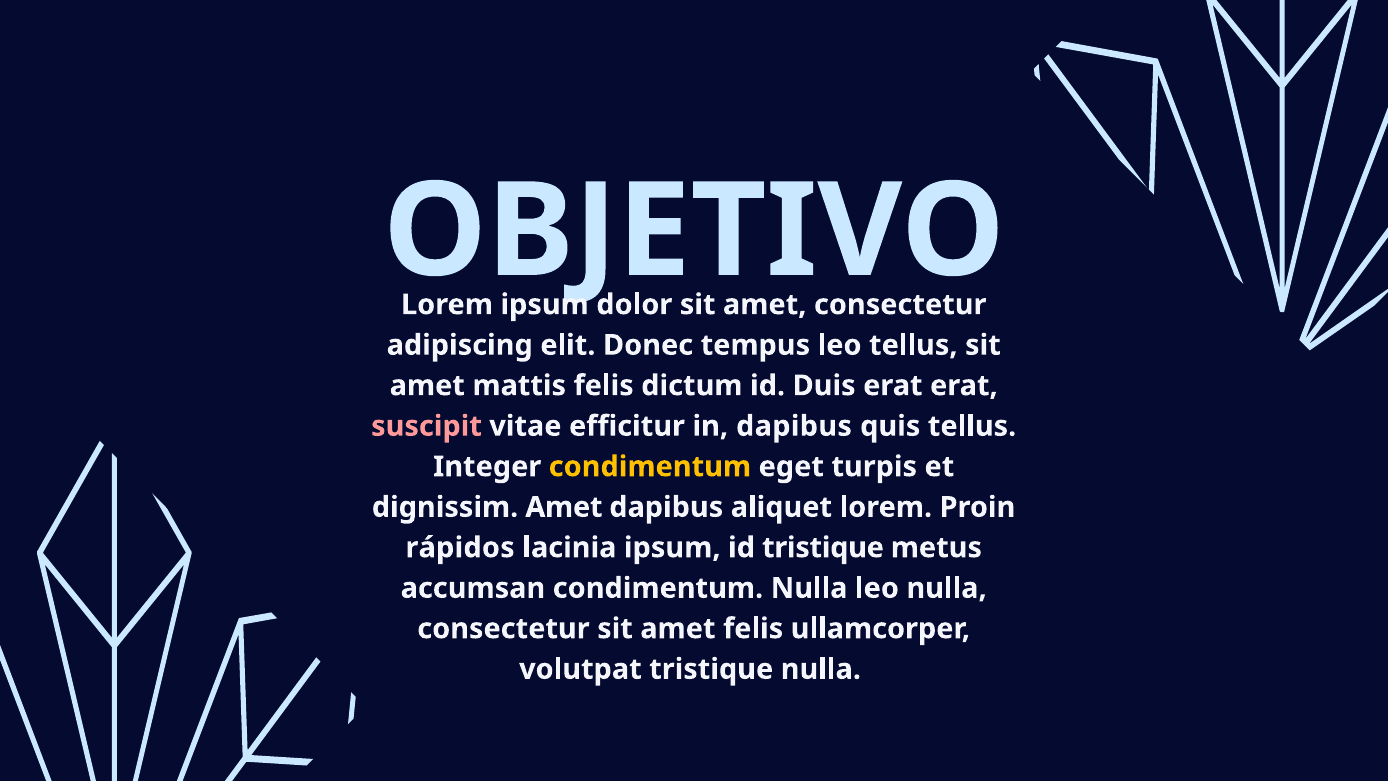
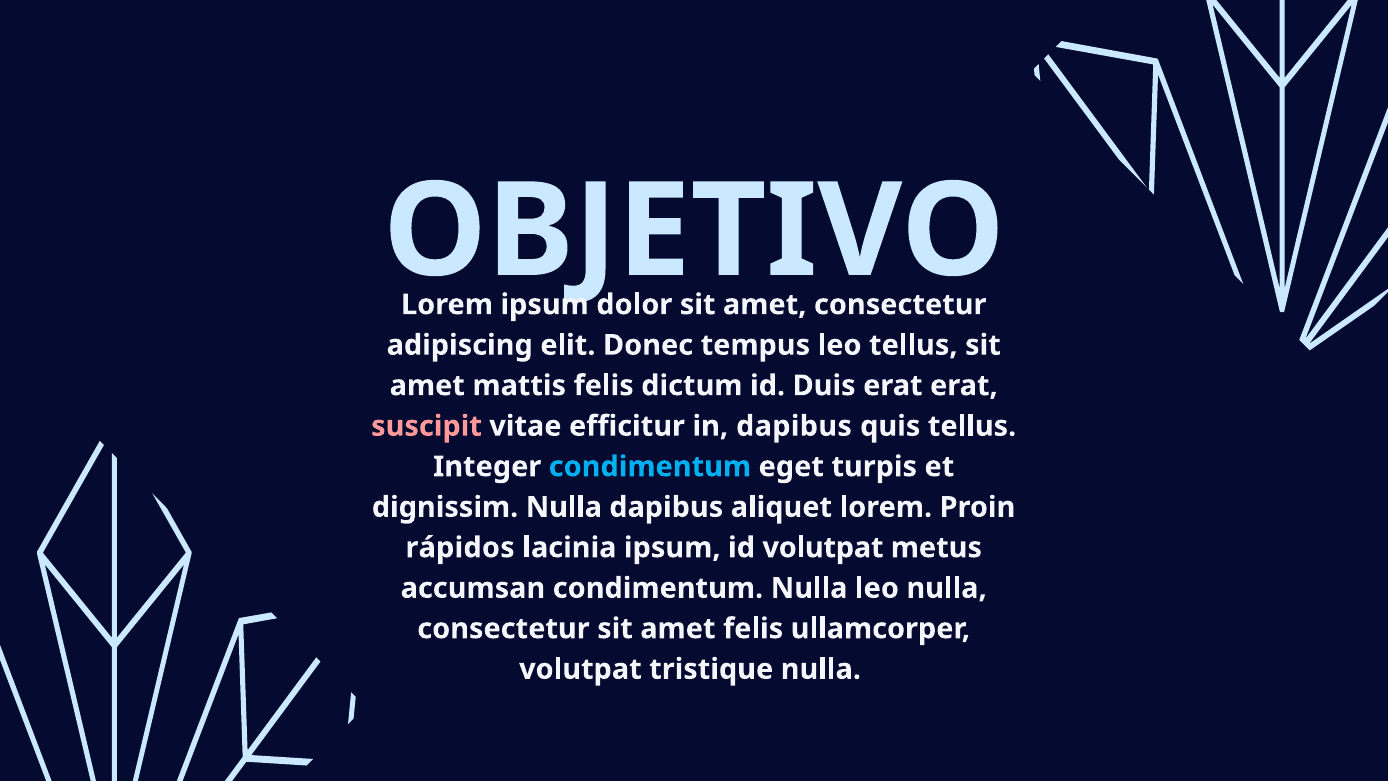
condimentum colour: yellow -> light blue (650, 467)
dignissim Amet: Amet -> Nulla (564, 507)
id tristique: tristique -> volutpat (823, 548)
